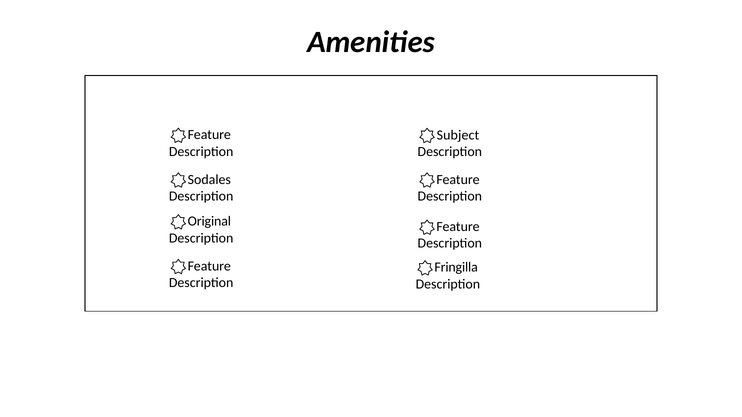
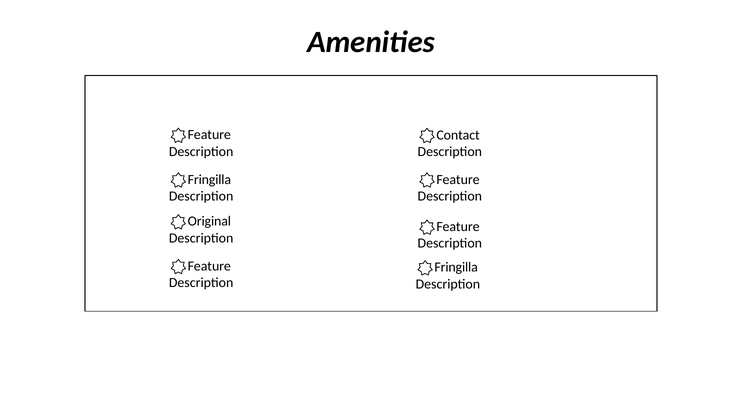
Subject: Subject -> Contact (458, 135)
Sodales: Sodales -> Fringilla (209, 180)
